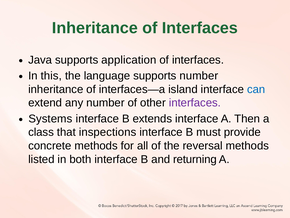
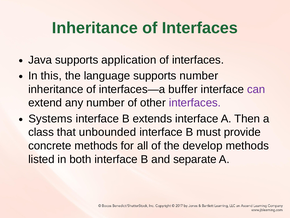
island: island -> buffer (183, 89)
can colour: blue -> purple (256, 89)
inspections: inspections -> unbounded (108, 132)
reversal: reversal -> develop (203, 146)
returning: returning -> separate (195, 159)
